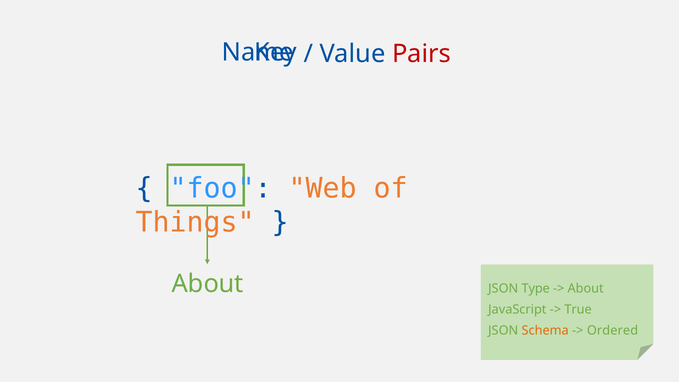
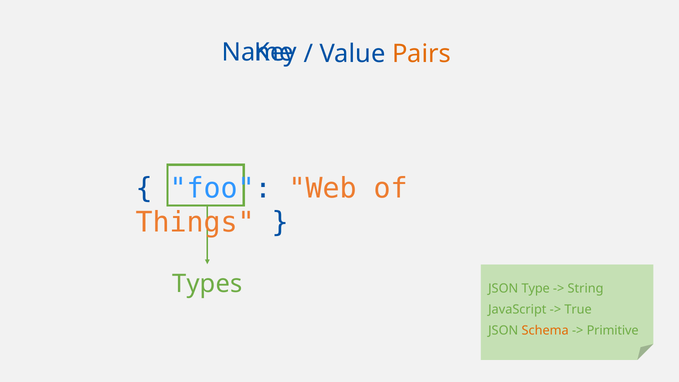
Pairs colour: red -> orange (422, 54)
About: About -> Types (208, 284)
About: About -> String (586, 289)
Ordered: Ordered -> Primitive (613, 330)
